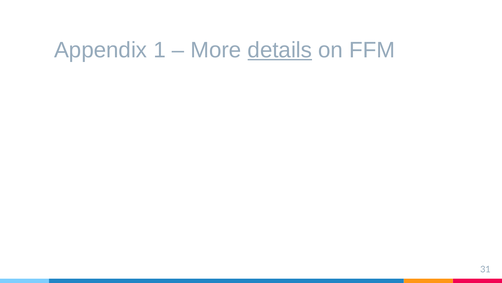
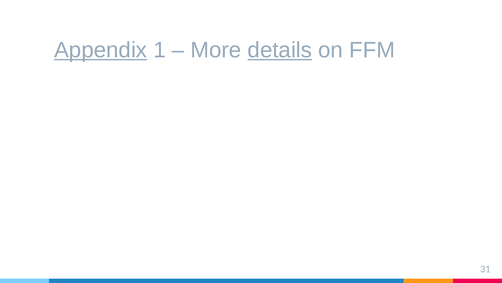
Appendix underline: none -> present (101, 50)
